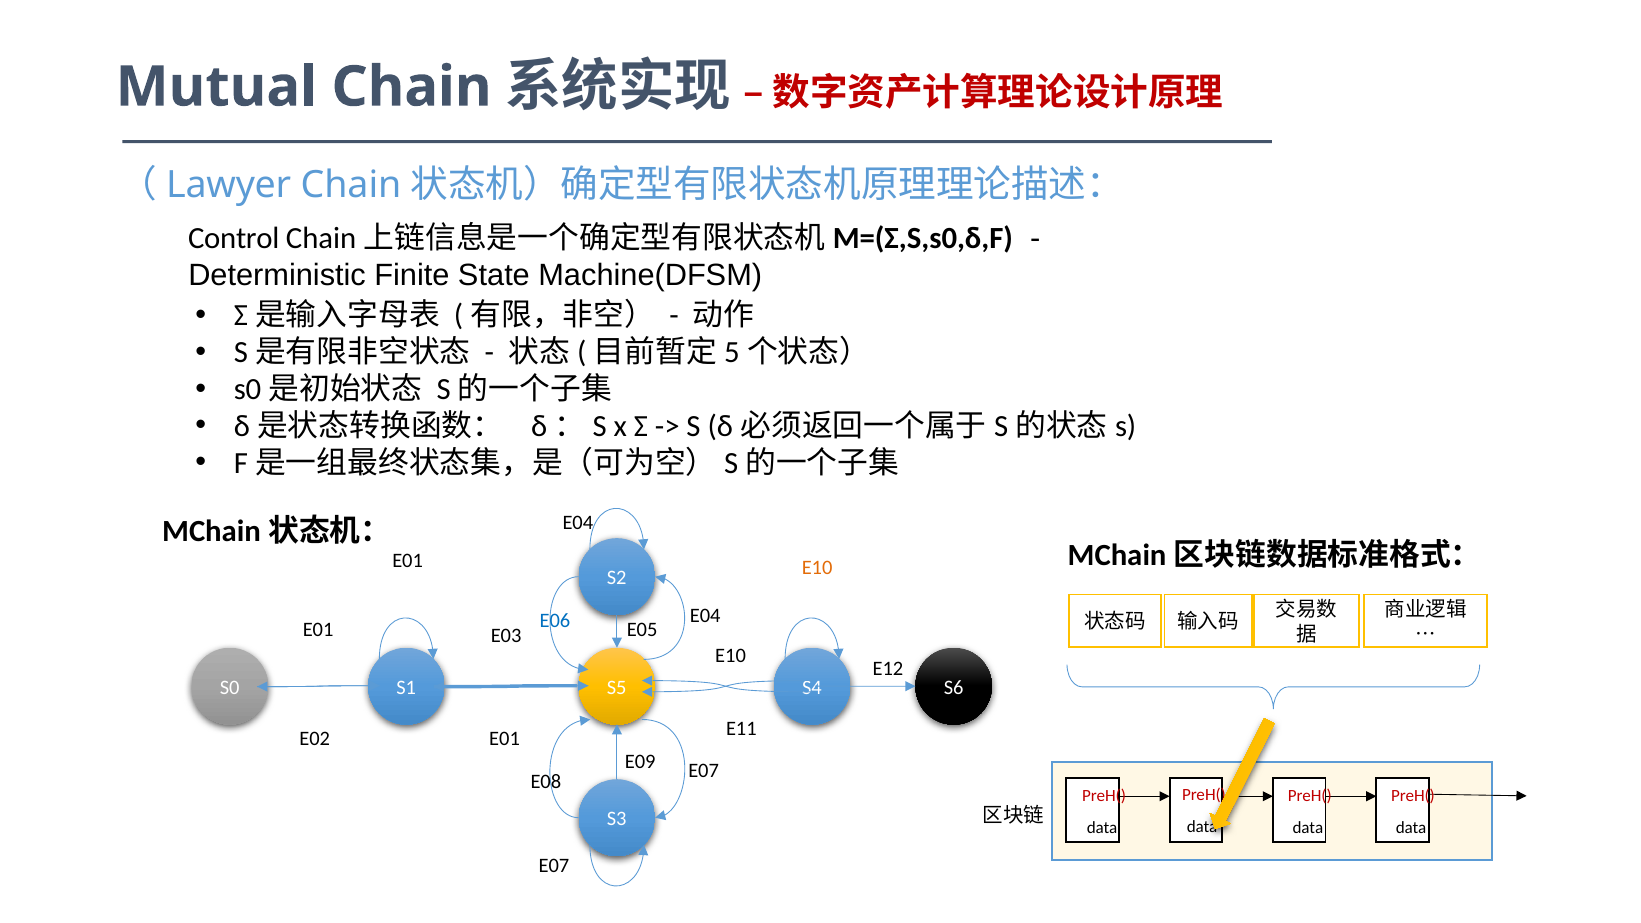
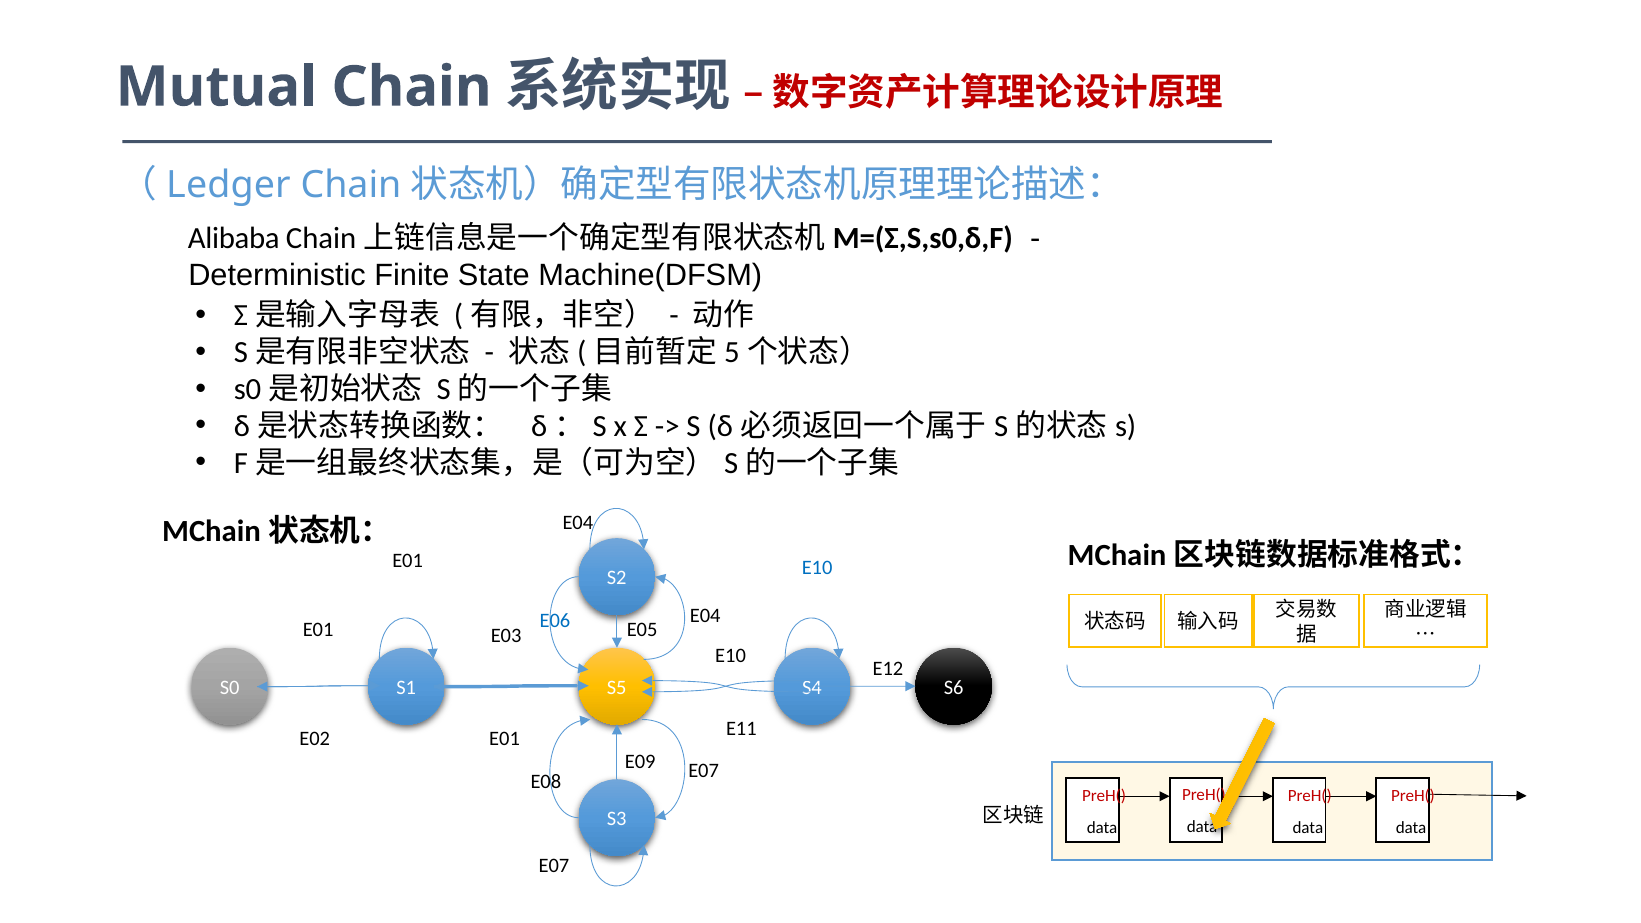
Lawyer: Lawyer -> Ledger (228, 185)
Control: Control -> Alibaba (234, 238)
E10 colour: orange -> blue (817, 568)
